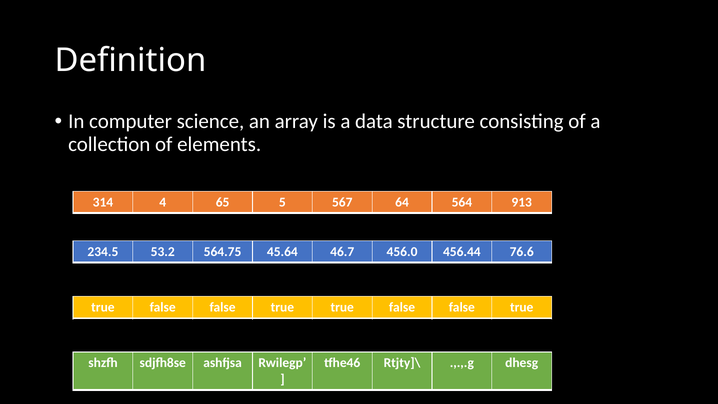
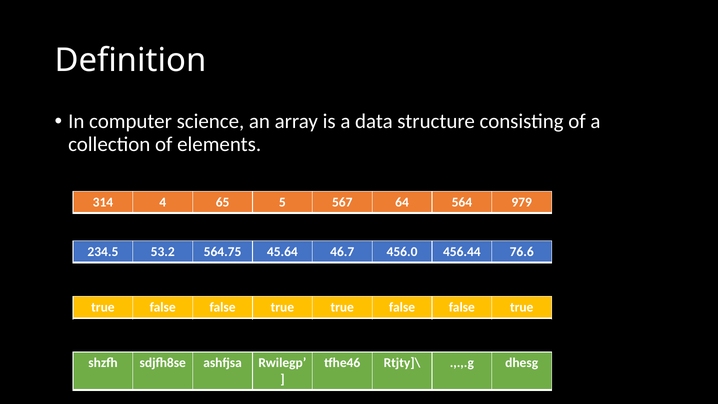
913: 913 -> 979 (522, 202)
